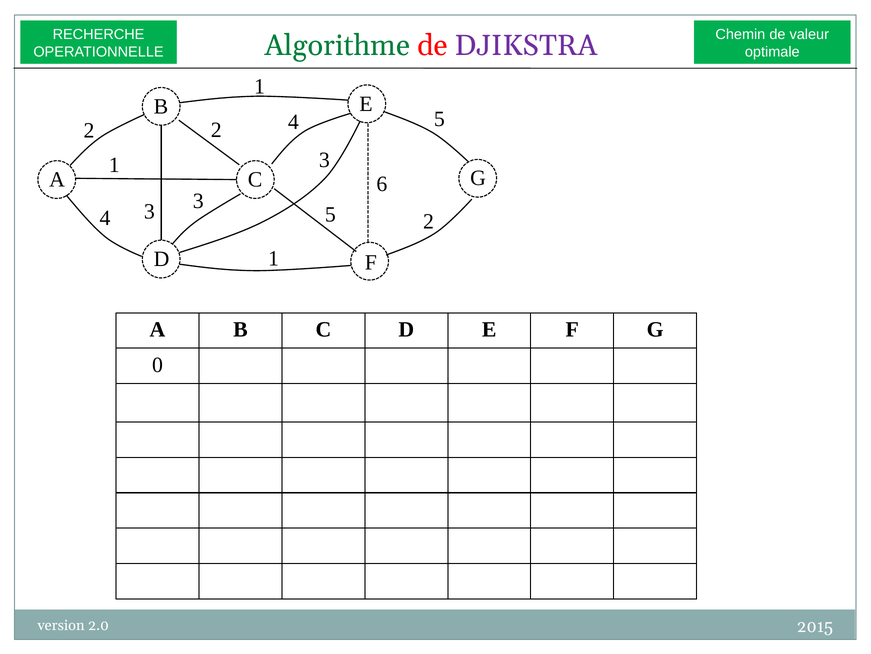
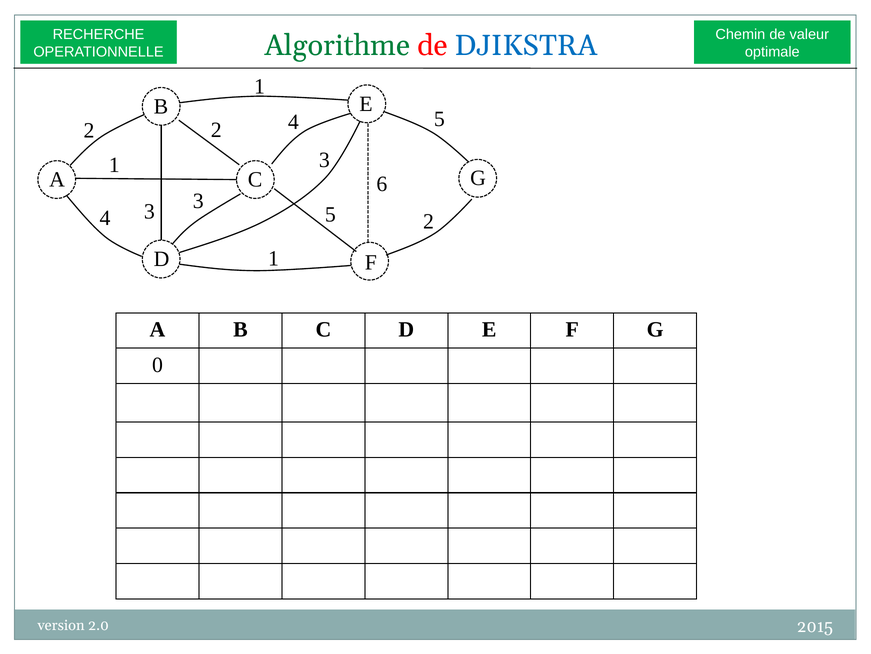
DJIKSTRA colour: purple -> blue (526, 46)
